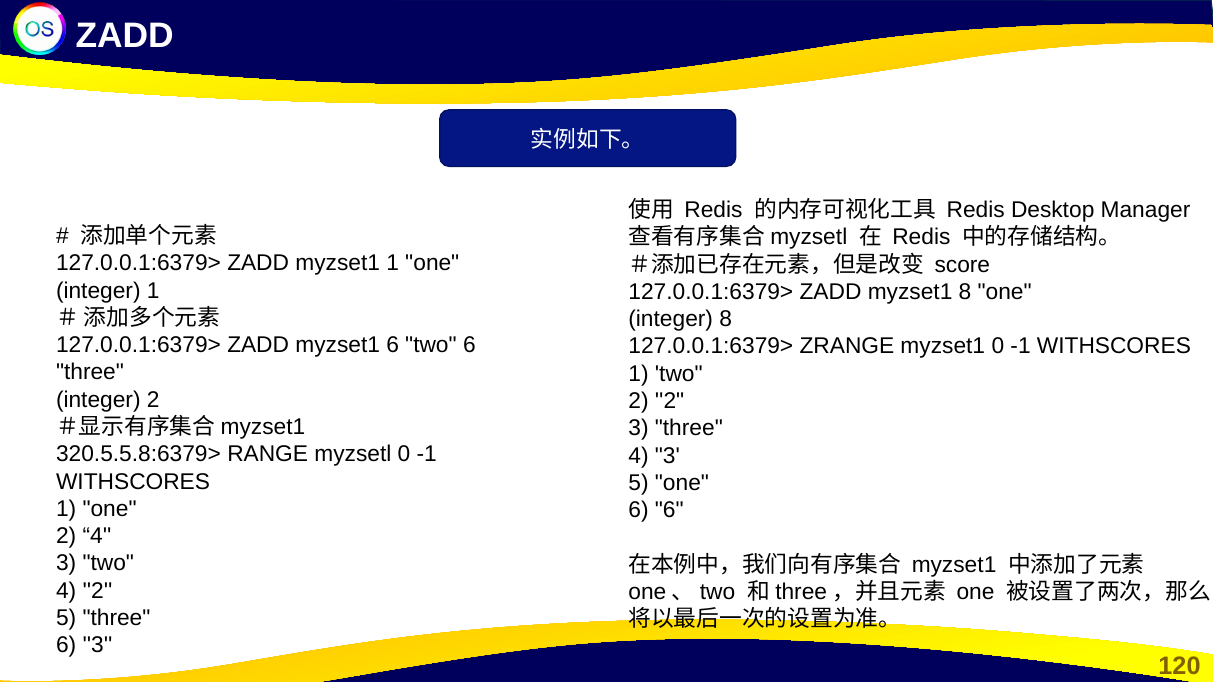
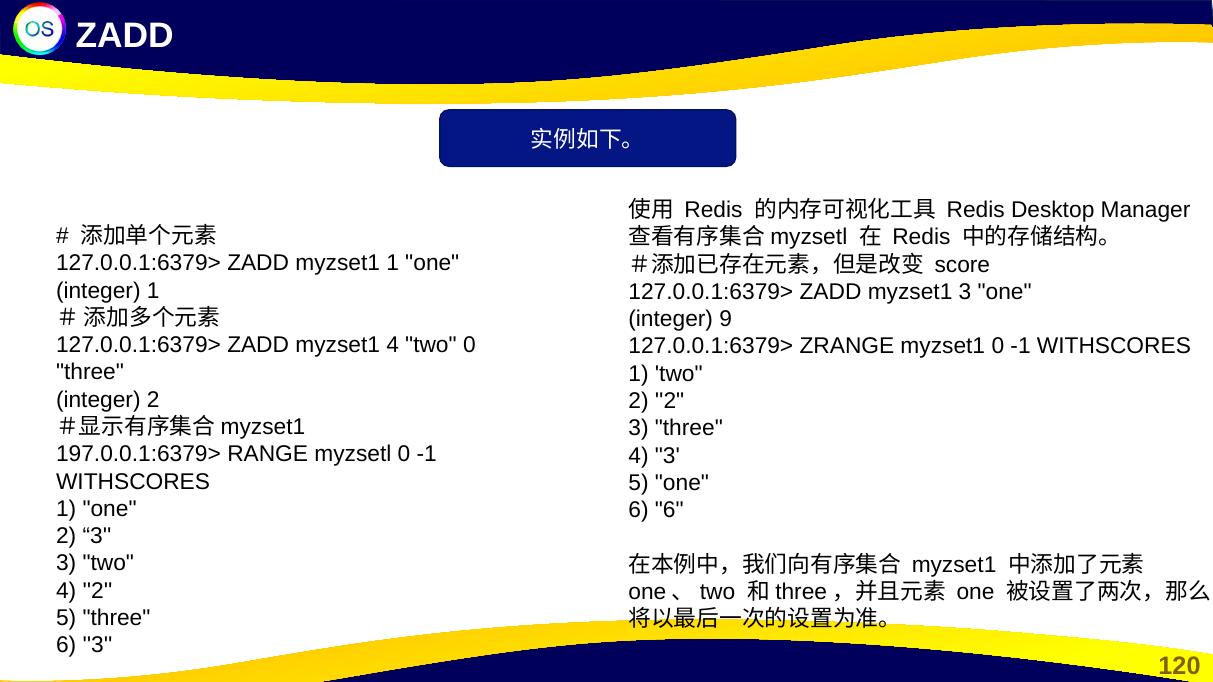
myzset1 8: 8 -> 3 (965, 292)
integer 8: 8 -> 9 (726, 319)
myzset1 6: 6 -> 4 (393, 345)
two 6: 6 -> 0 (469, 345)
320.5.5.8:6379>: 320.5.5.8:6379> -> 197.0.0.1:6379> (138, 455)
4: 4 -> 3 (97, 536)
